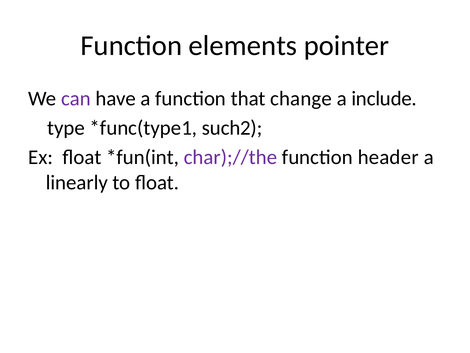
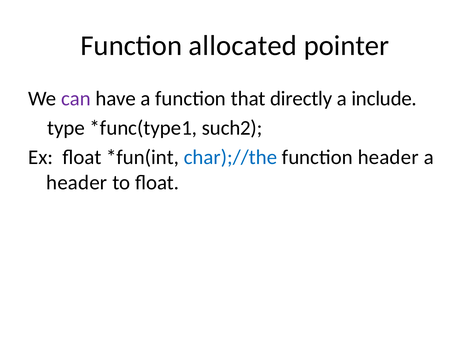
elements: elements -> allocated (243, 45)
change: change -> directly (301, 99)
char);//the colour: purple -> blue (230, 157)
linearly: linearly -> header (77, 182)
